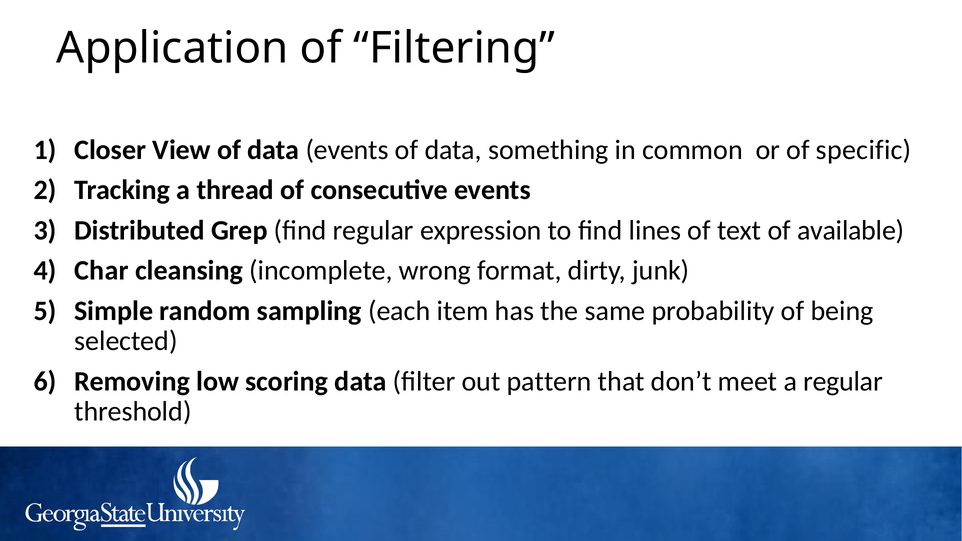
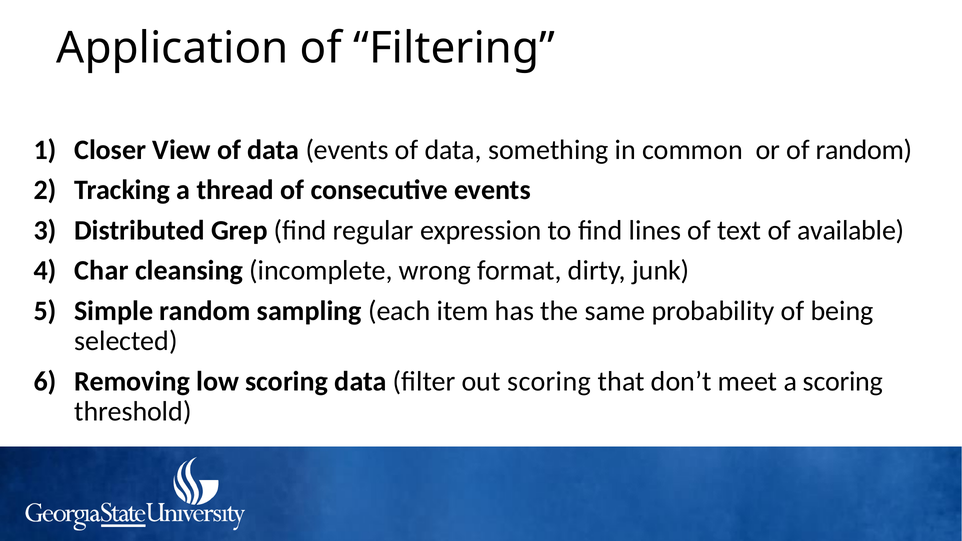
of specific: specific -> random (864, 150)
out pattern: pattern -> scoring (549, 382)
a regular: regular -> scoring (843, 382)
